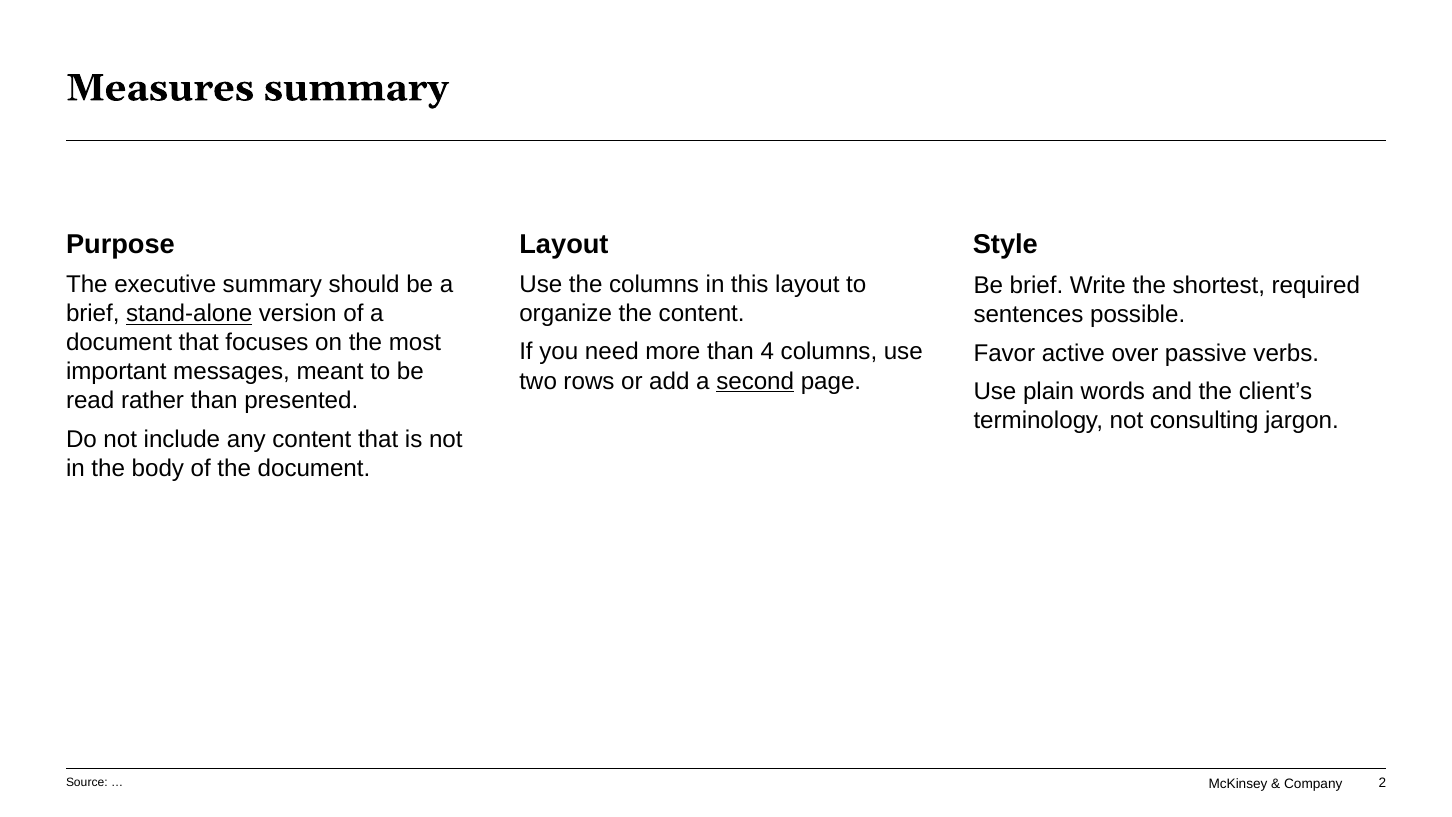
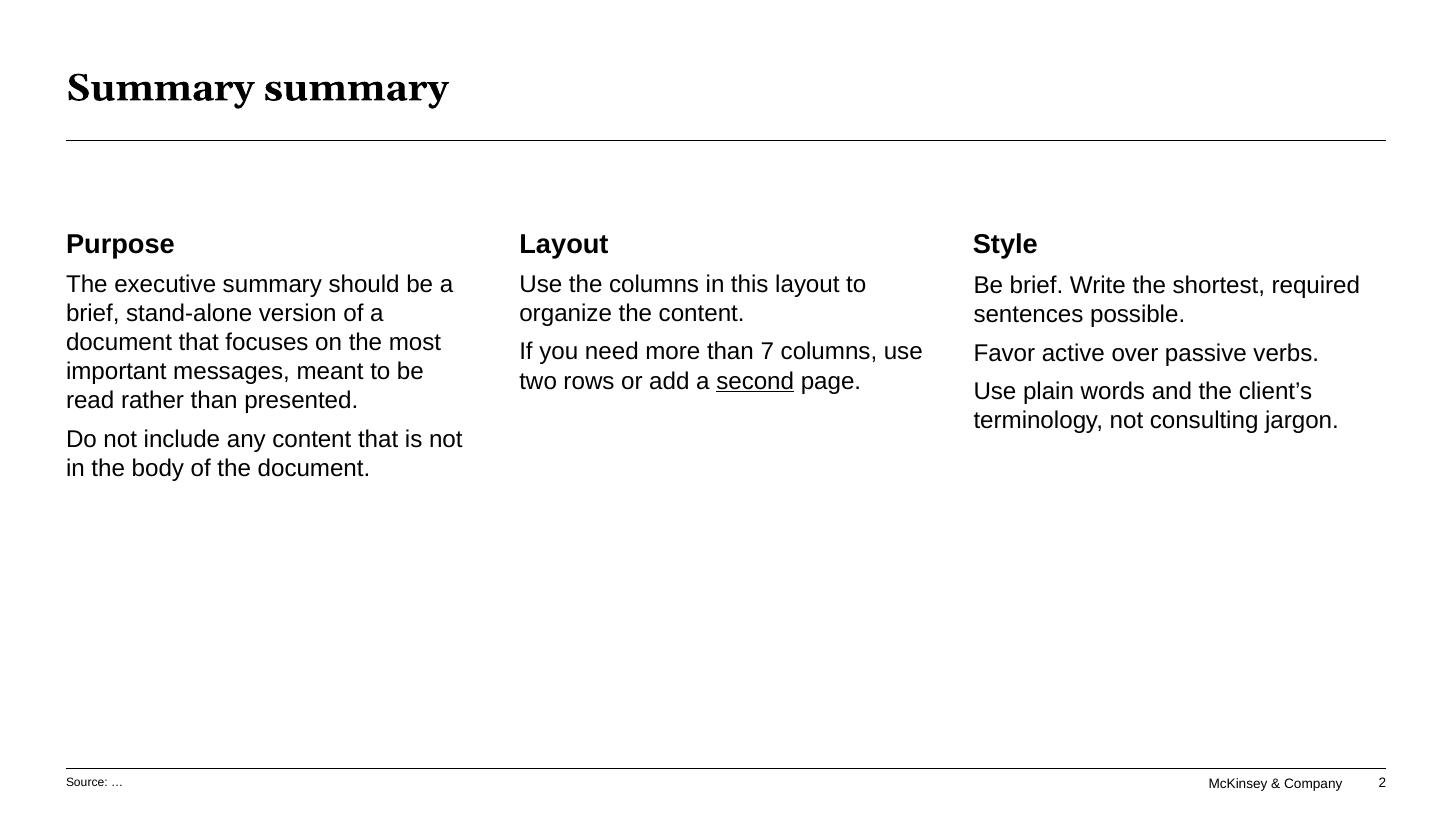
Measures: Measures -> Summary (160, 88)
stand-alone underline: present -> none (189, 314)
4: 4 -> 7 (767, 352)
